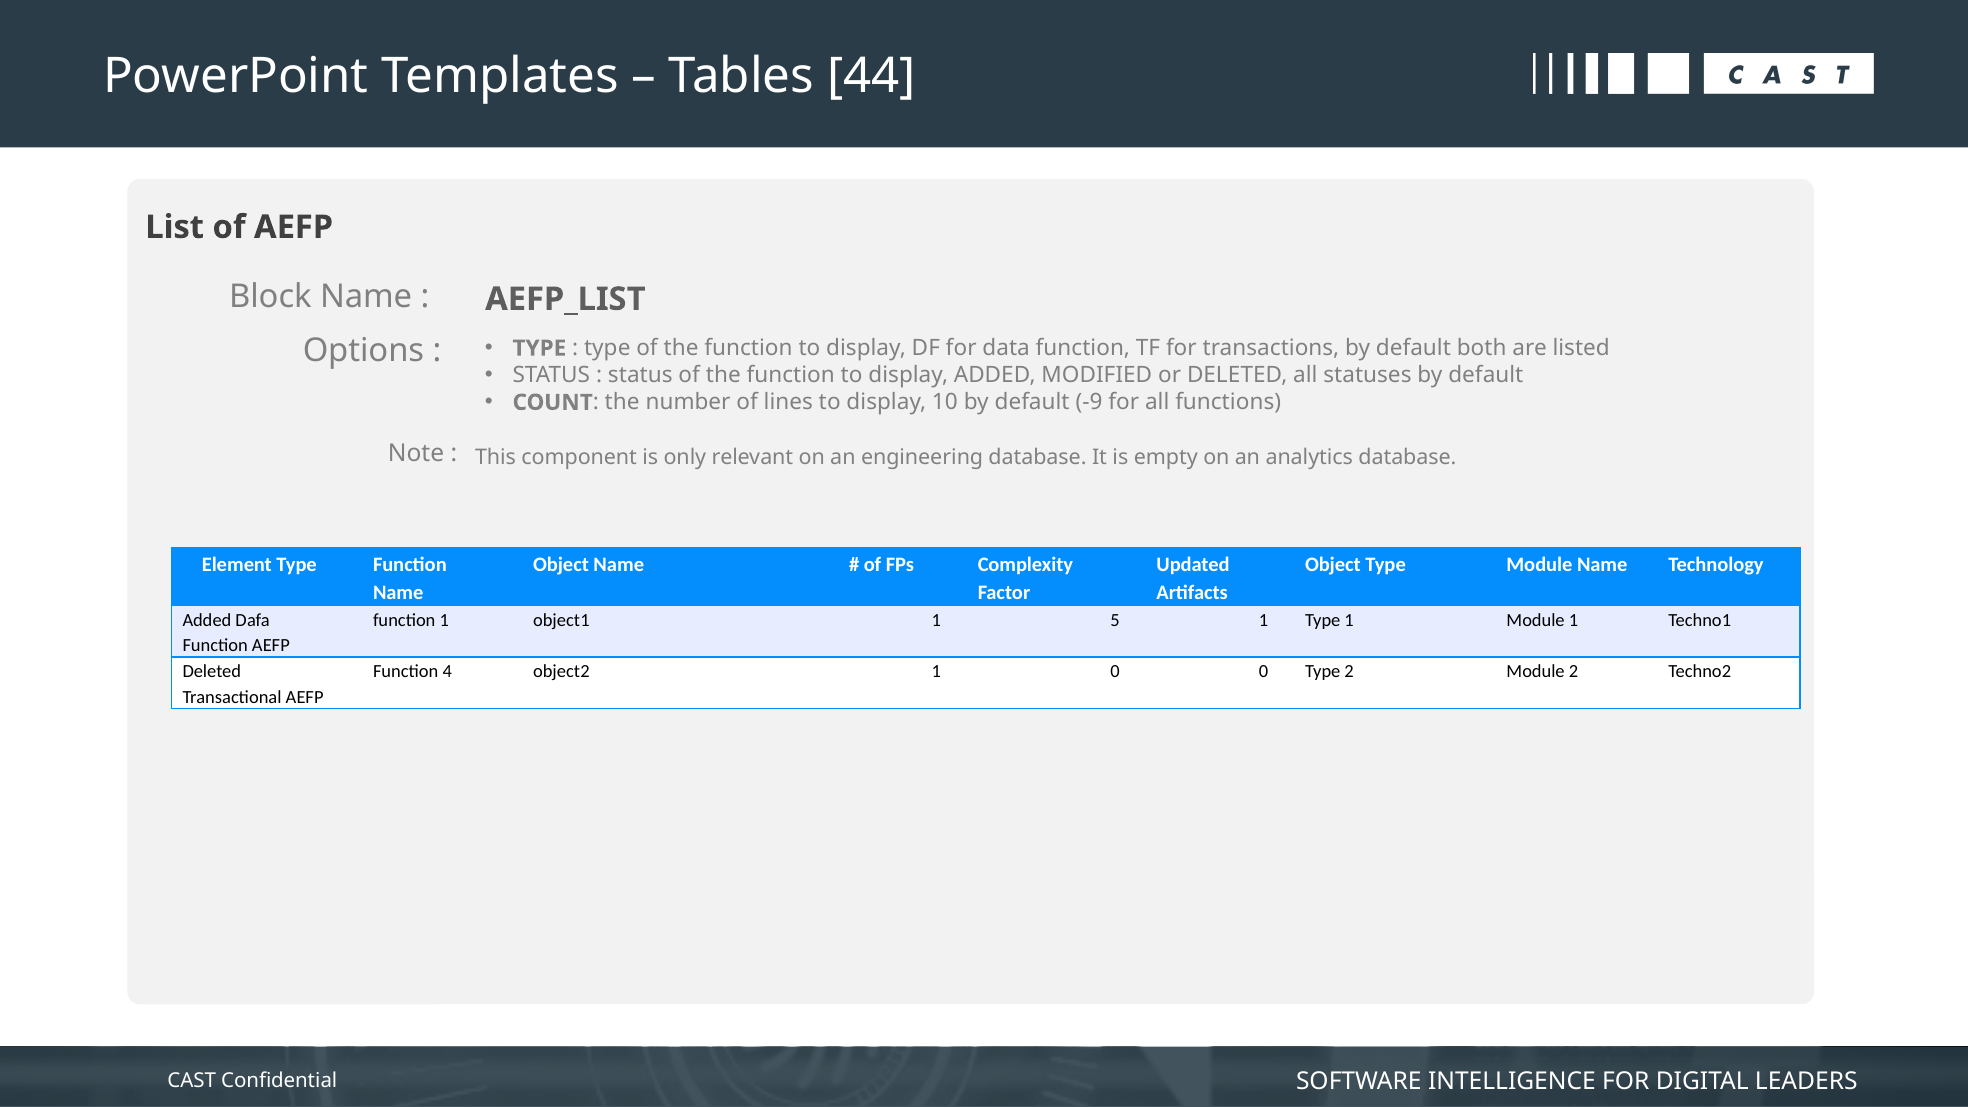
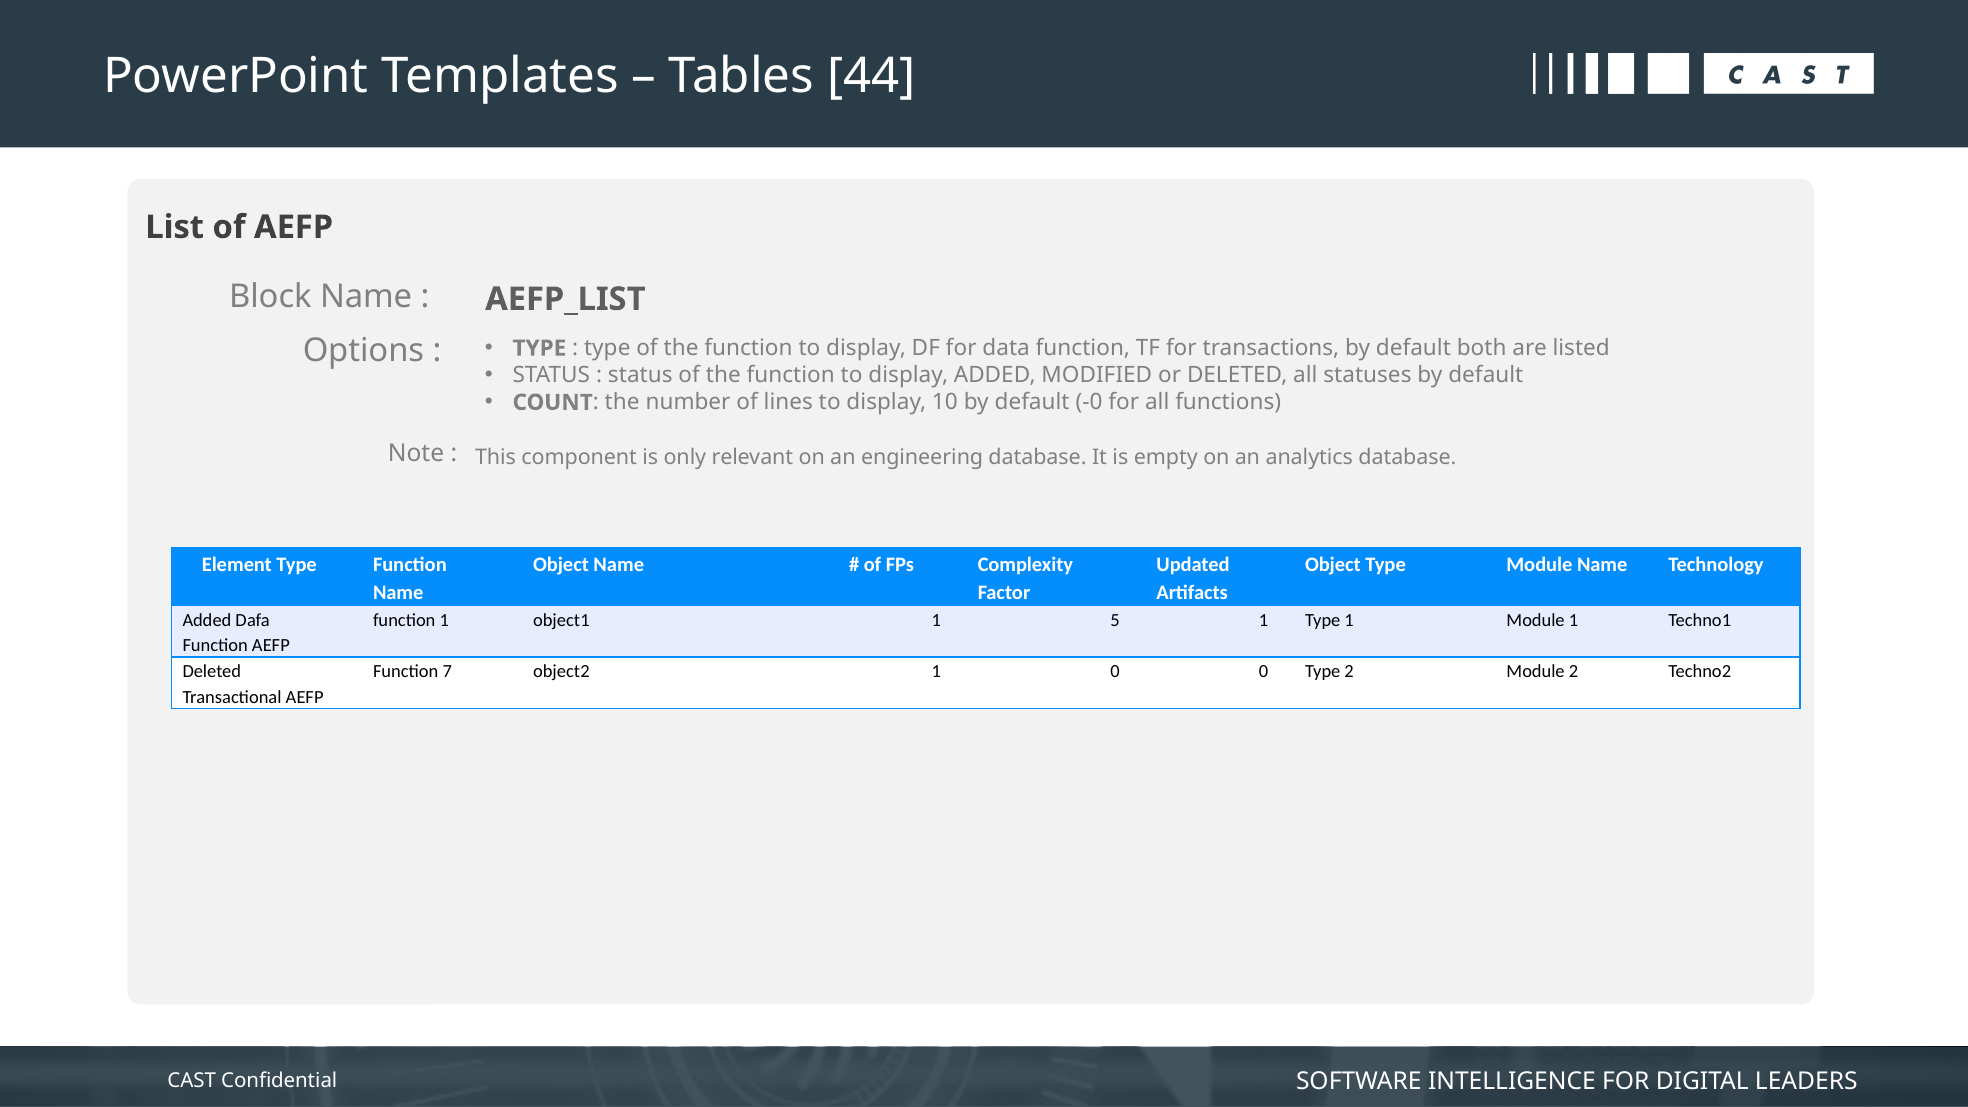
-9: -9 -> -0 (1089, 402)
4: 4 -> 7 (447, 672)
